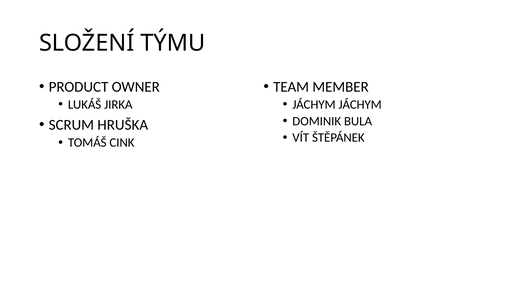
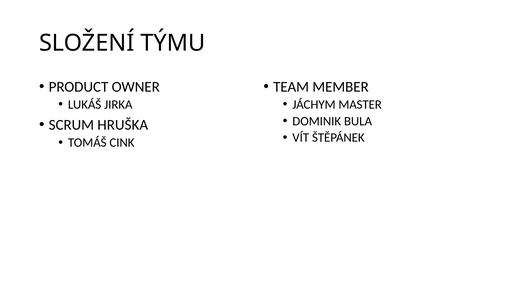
JÁCHYM JÁCHYM: JÁCHYM -> MASTER (360, 104)
